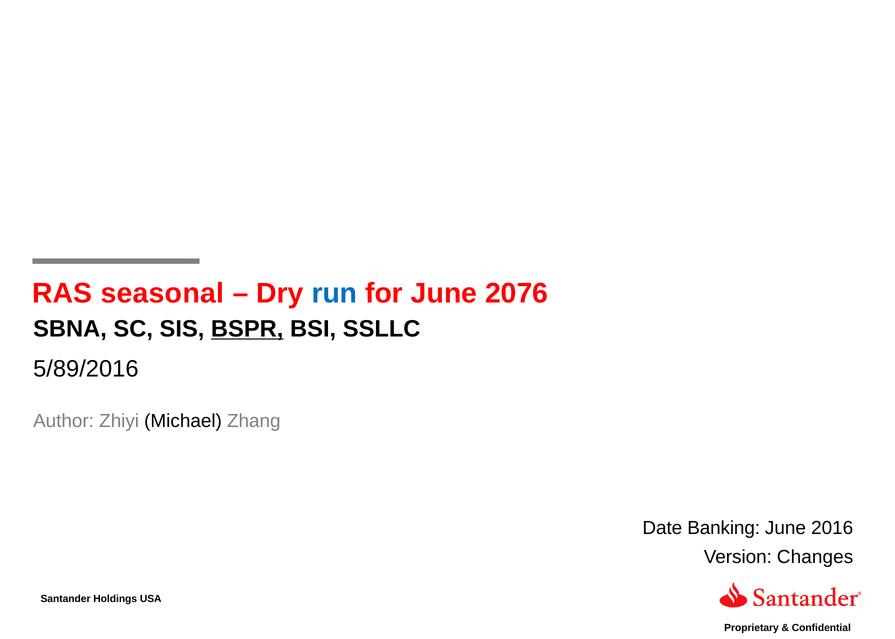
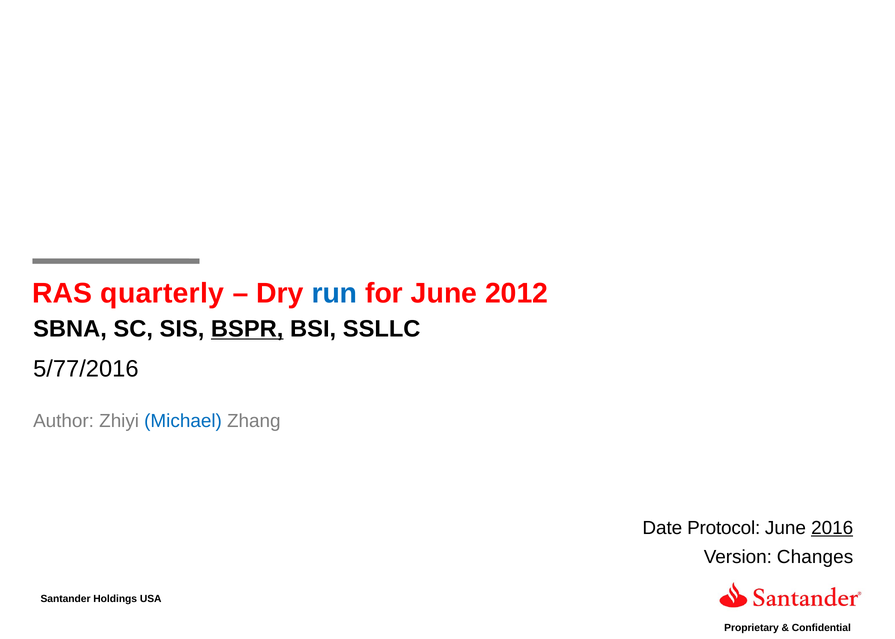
seasonal: seasonal -> quarterly (162, 293)
2076: 2076 -> 2012 (517, 293)
5/89/2016: 5/89/2016 -> 5/77/2016 (86, 369)
Michael colour: black -> blue (183, 421)
Banking: Banking -> Protocol (724, 528)
2016 underline: none -> present (832, 528)
